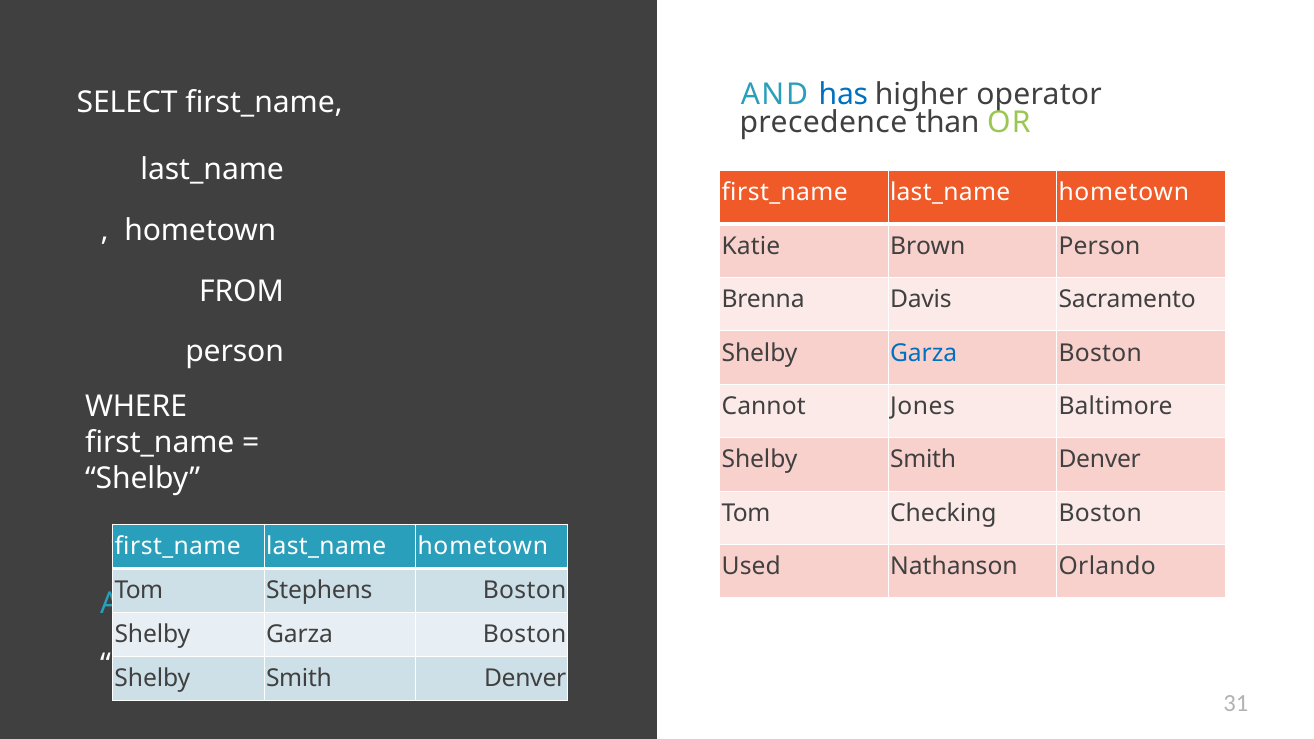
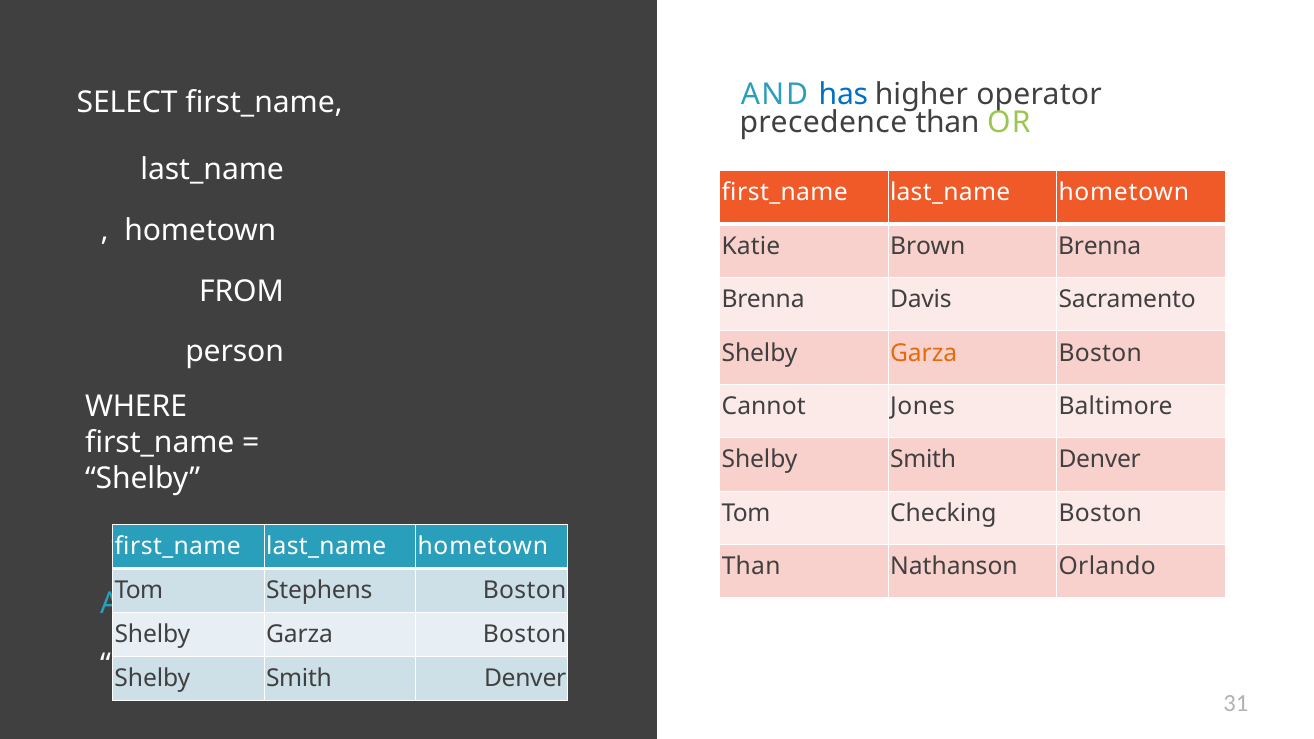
Brown Person: Person -> Brenna (1100, 246)
Garza colour: blue -> orange (924, 353)
Used: Used -> Than (751, 567)
